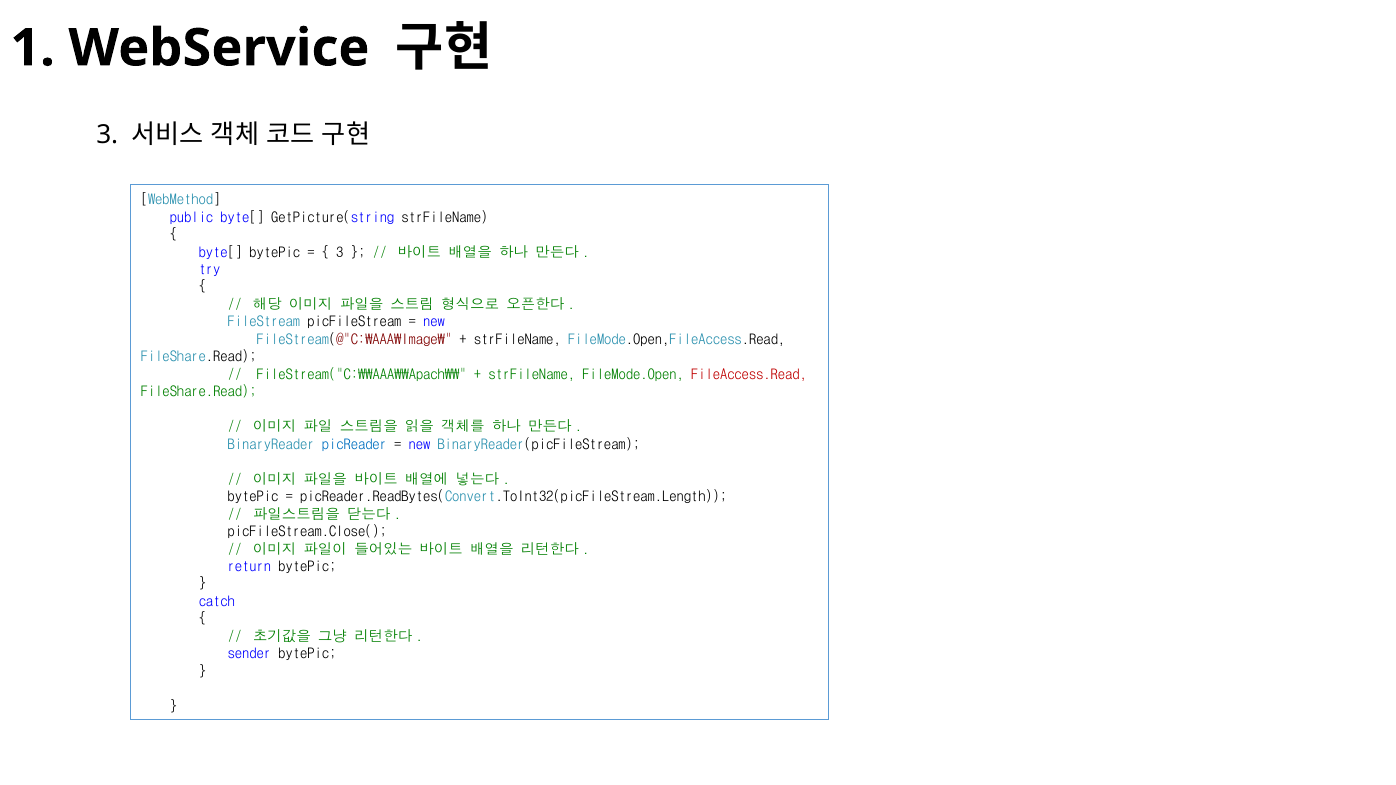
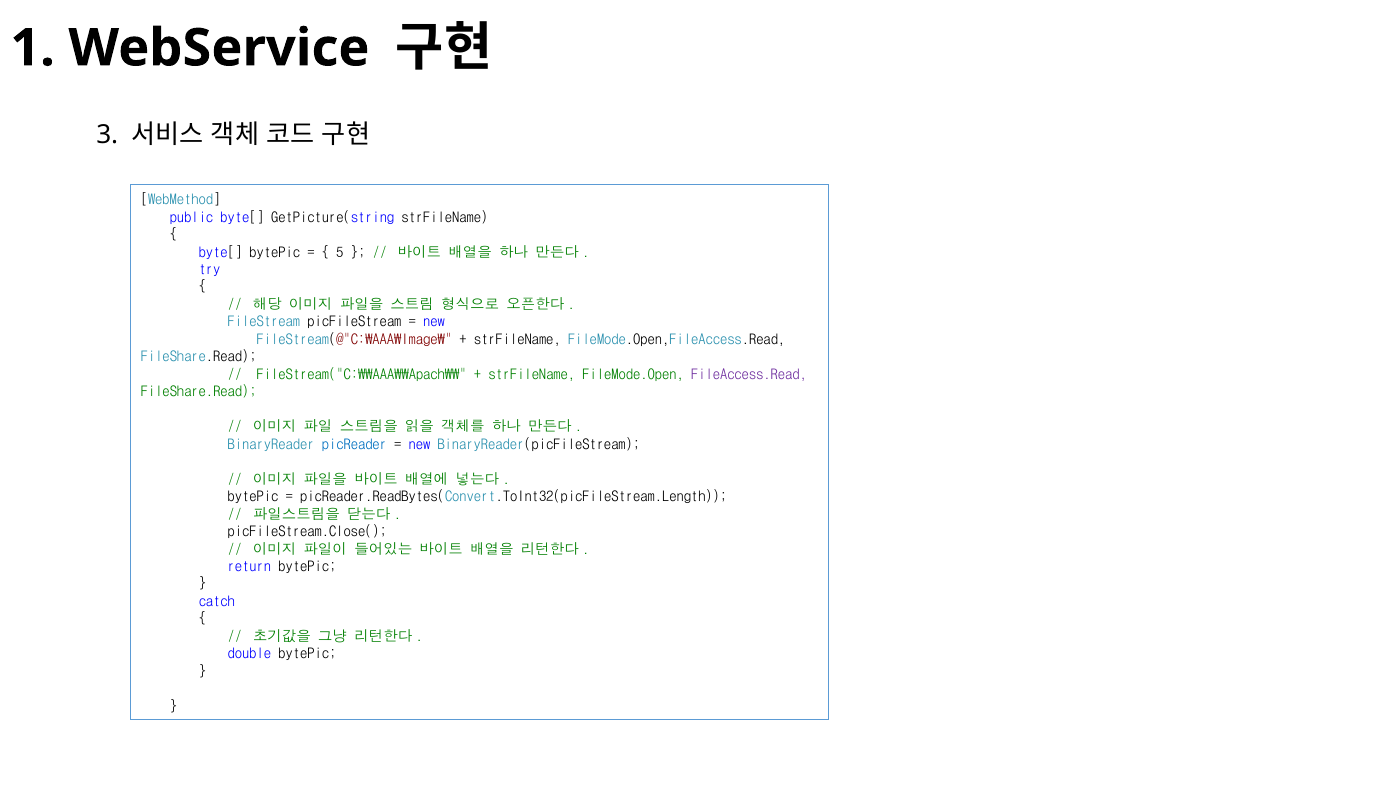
3: 3 -> 5 (340, 252)
FileAccess.Read colour: red -> purple (749, 375)
sender: sender -> double (249, 654)
